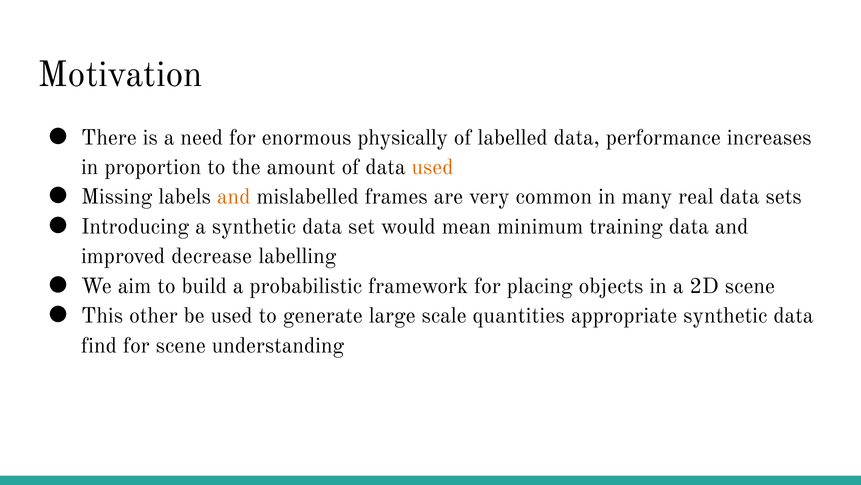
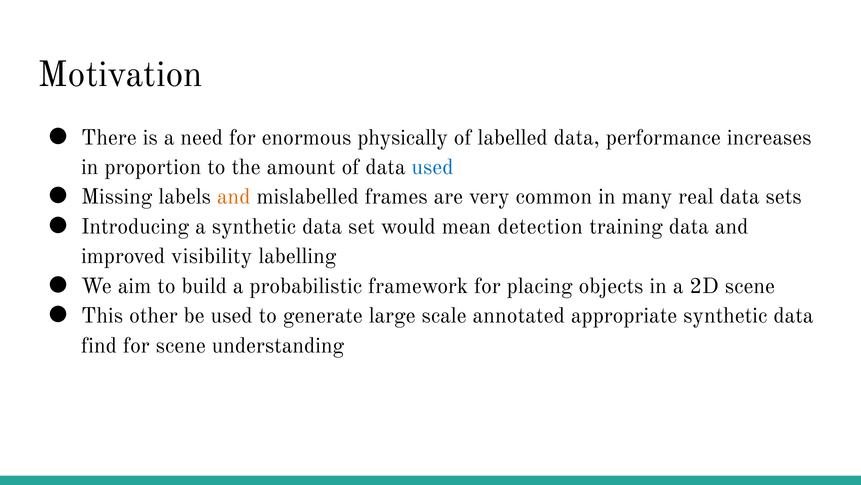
used colour: orange -> blue (433, 167)
minimum: minimum -> detection (540, 226)
decrease: decrease -> visibility (212, 256)
quantities: quantities -> annotated (519, 315)
